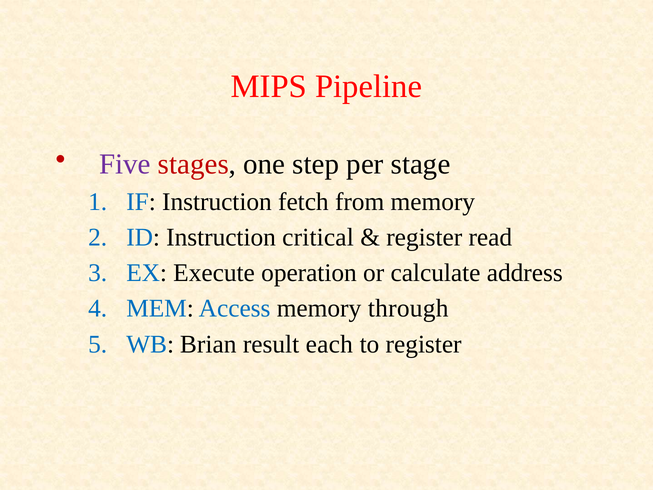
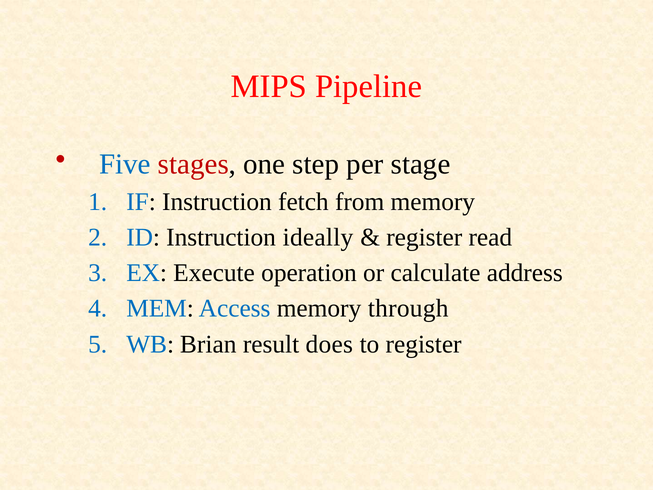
Five colour: purple -> blue (125, 164)
critical: critical -> ideally (318, 237)
each: each -> does (329, 344)
